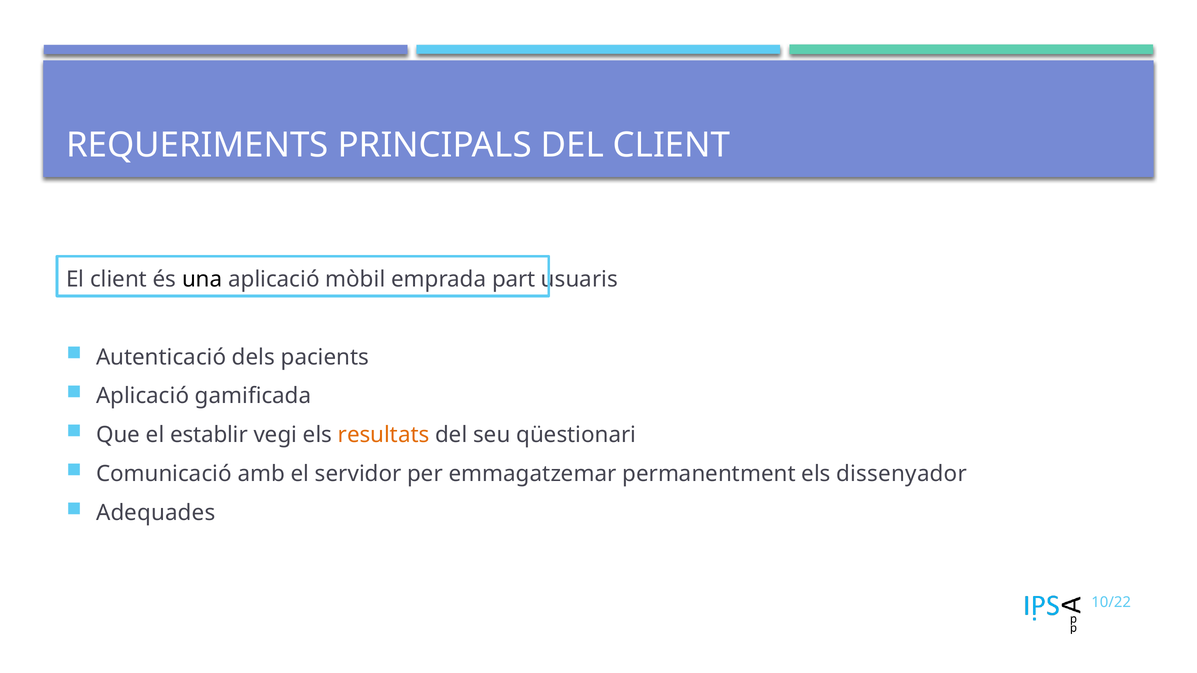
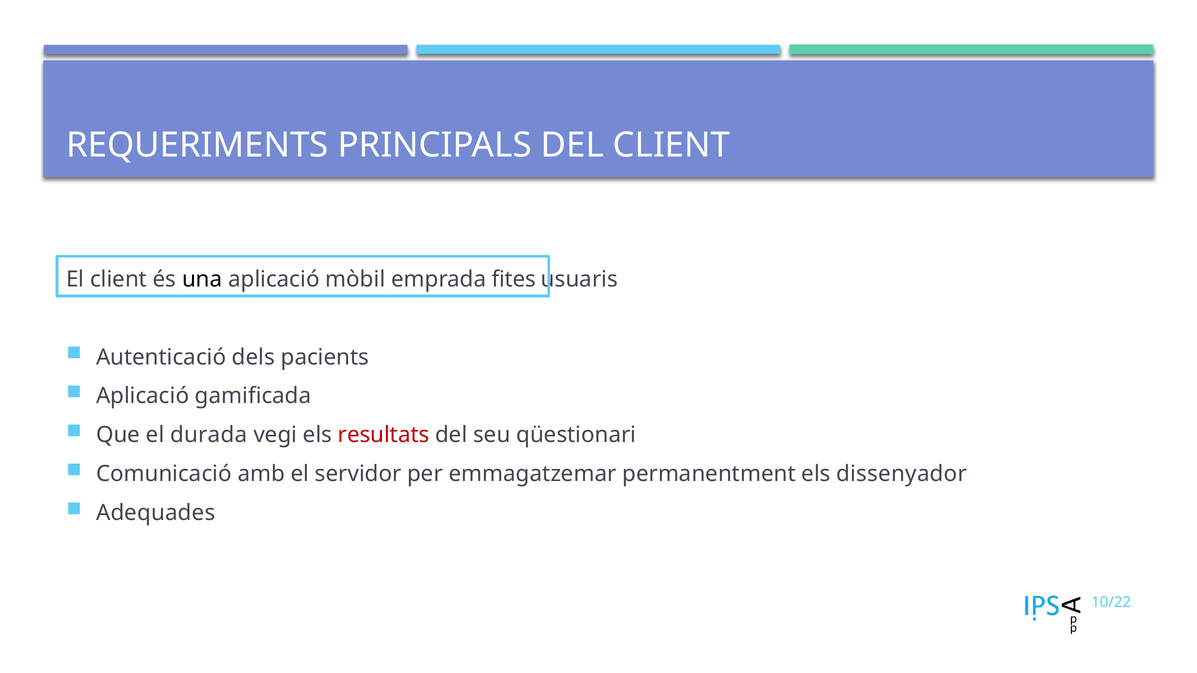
part: part -> fites (514, 279)
establir: establir -> durada (209, 435)
resultats colour: orange -> red (384, 435)
